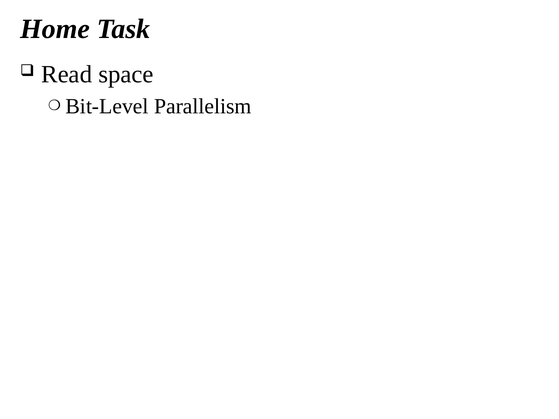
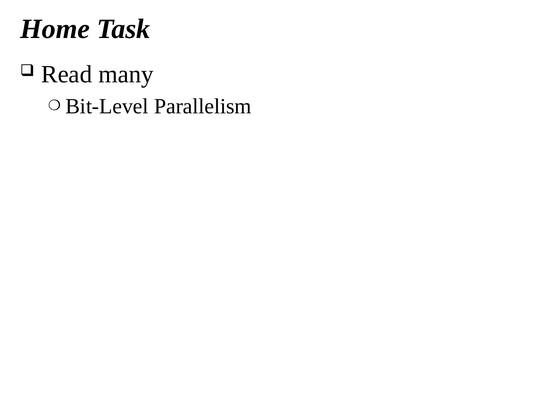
space: space -> many (126, 74)
